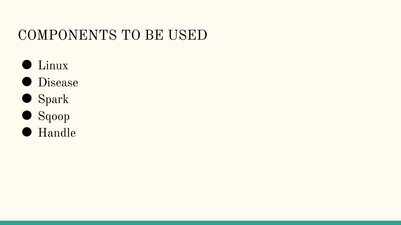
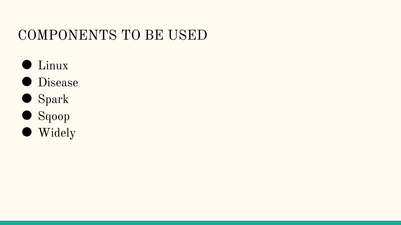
Handle: Handle -> Widely (57, 133)
